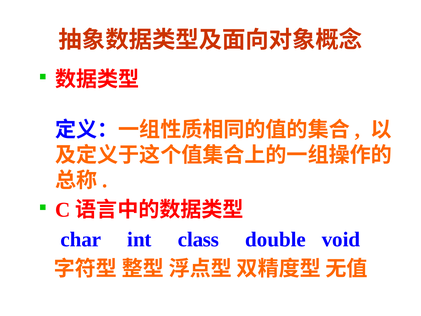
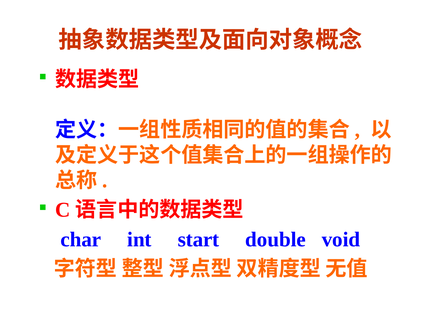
class: class -> start (199, 239)
